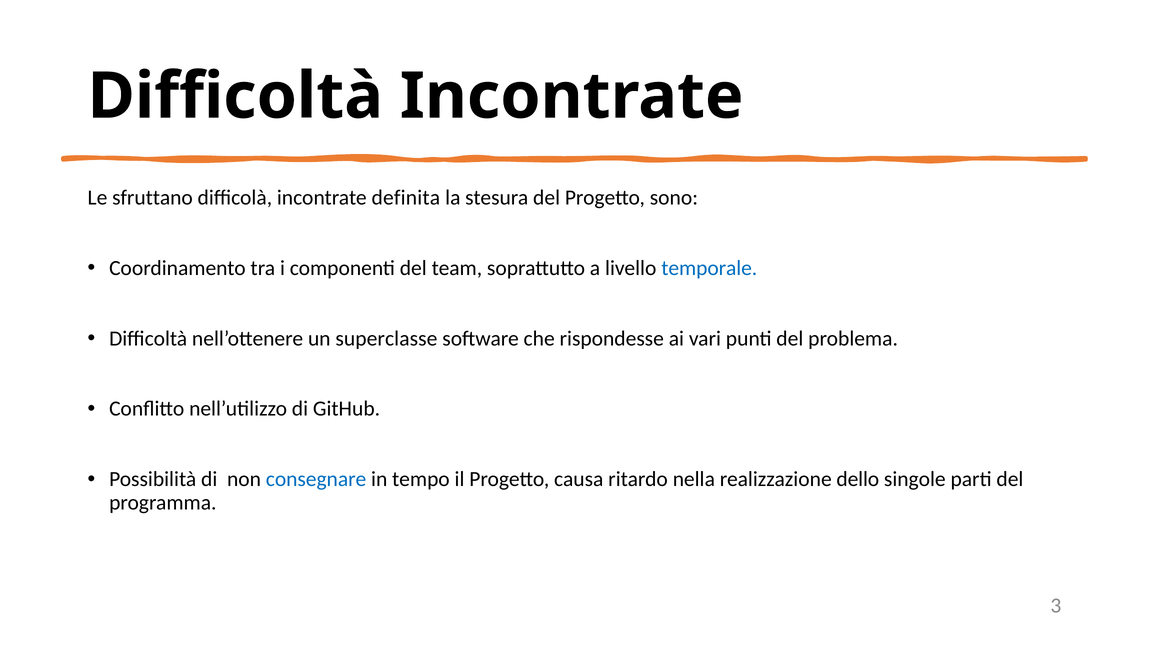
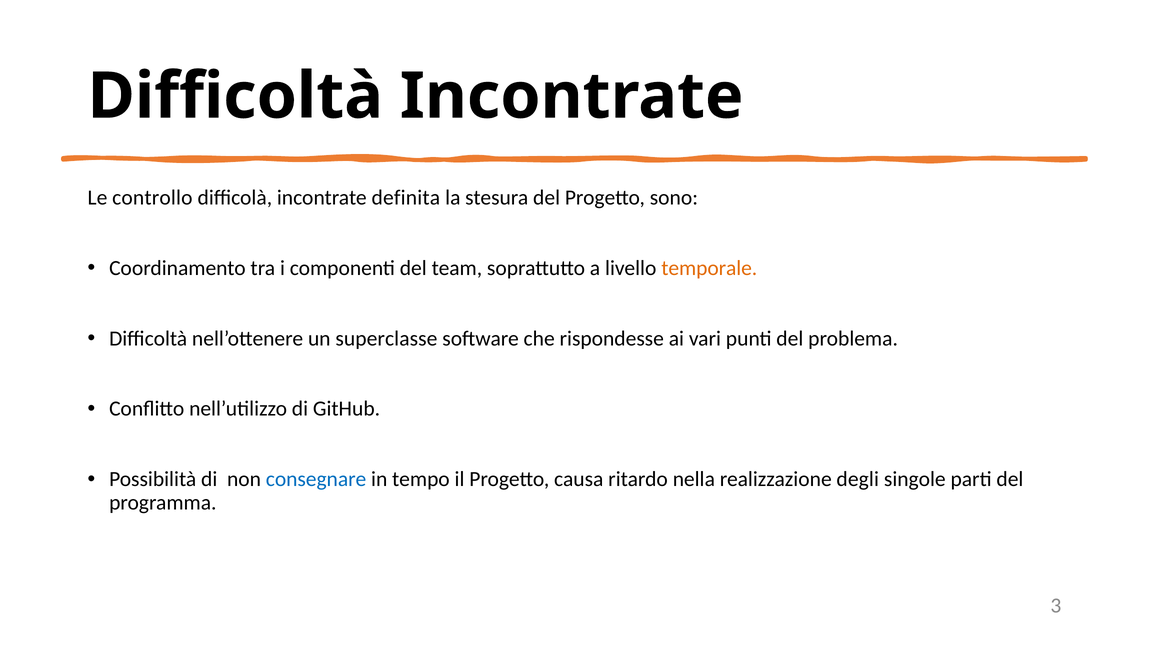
sfruttano: sfruttano -> controllo (152, 198)
temporale colour: blue -> orange (709, 268)
dello: dello -> degli (858, 480)
